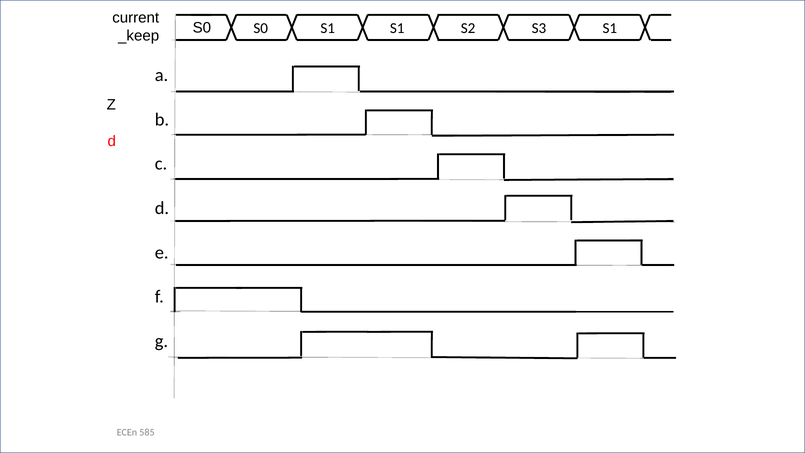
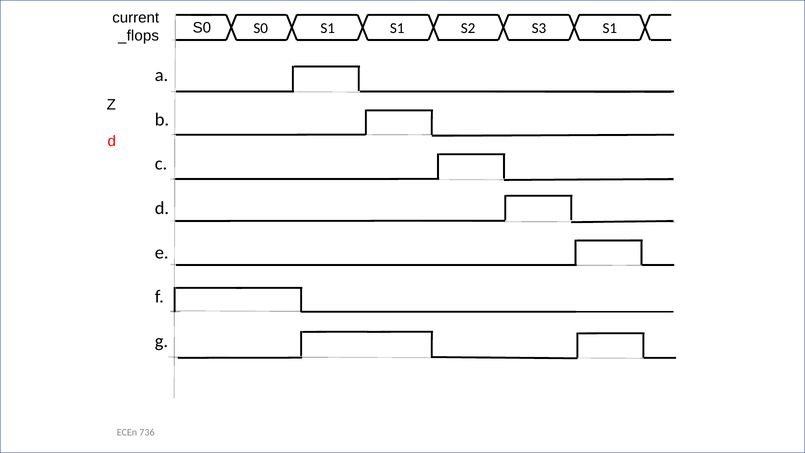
_keep: _keep -> _flops (139, 36)
585: 585 -> 736 (147, 432)
